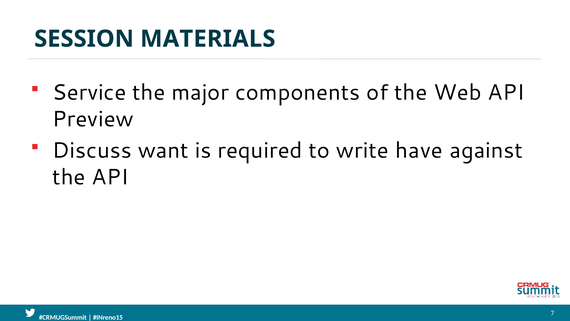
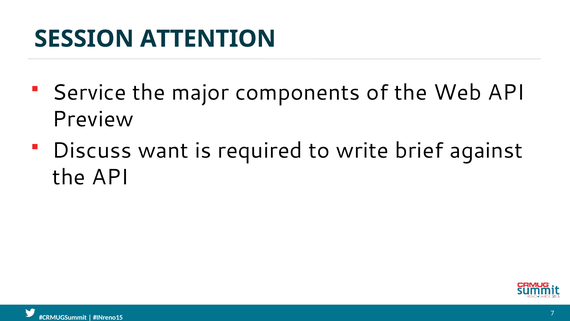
MATERIALS: MATERIALS -> ATTENTION (208, 39)
have: have -> brief (419, 150)
